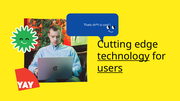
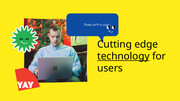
users underline: present -> none (110, 68)
